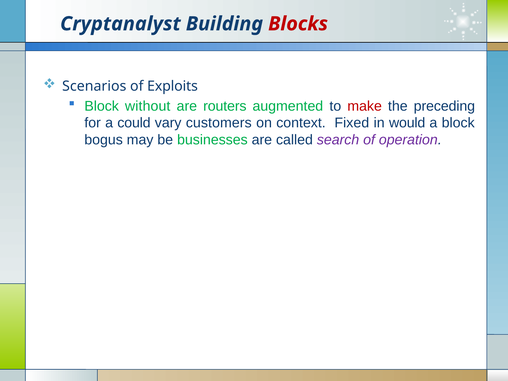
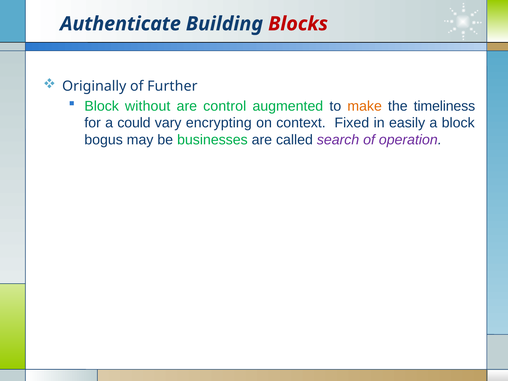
Cryptanalyst: Cryptanalyst -> Authenticate (120, 24)
Scenarios: Scenarios -> Originally (94, 86)
Exploits: Exploits -> Further (172, 86)
routers: routers -> control (225, 106)
make colour: red -> orange (365, 106)
preceding: preceding -> timeliness (444, 106)
customers: customers -> encrypting (219, 123)
would: would -> easily (407, 123)
